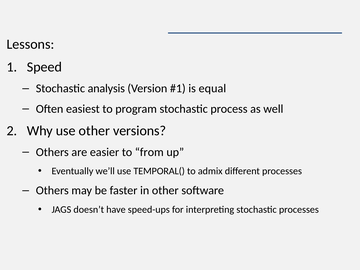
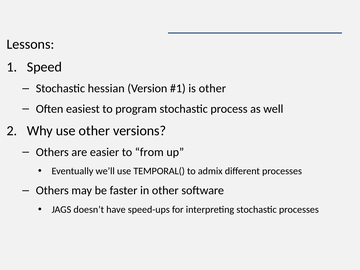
analysis: analysis -> hessian (106, 88)
is equal: equal -> other (212, 88)
